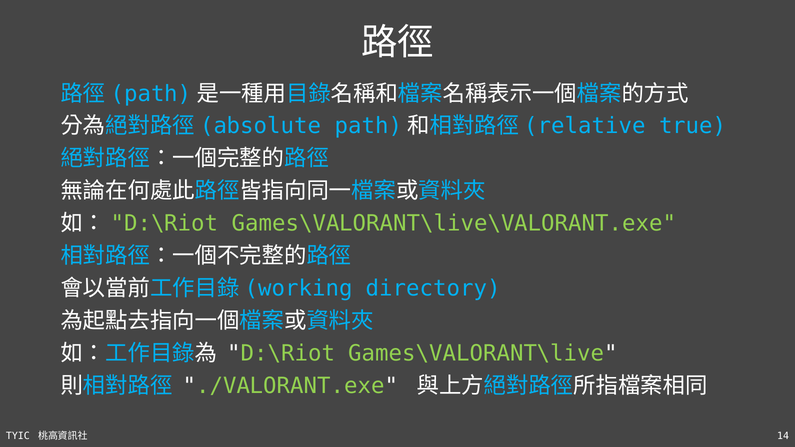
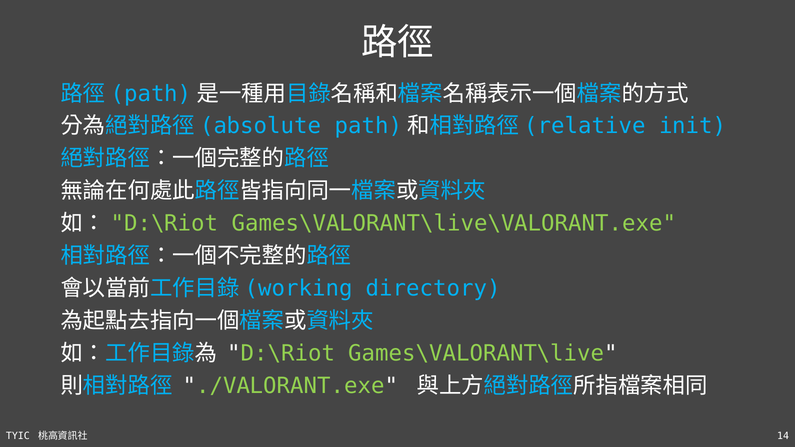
true: true -> init (693, 126)
